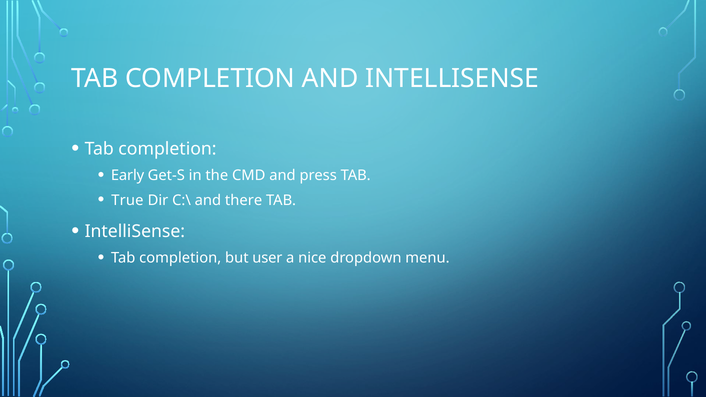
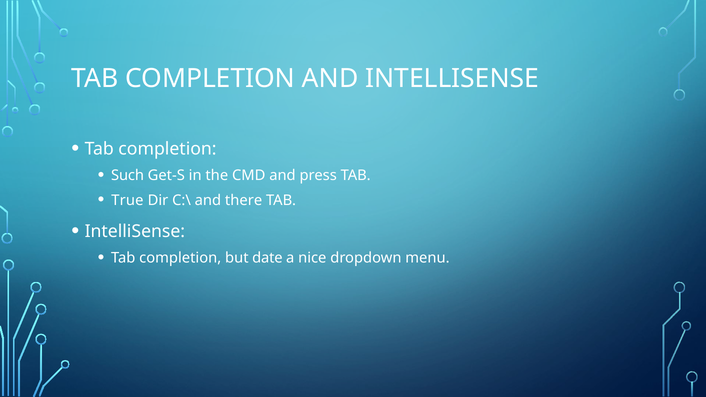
Early: Early -> Such (128, 175)
user: user -> date (267, 258)
